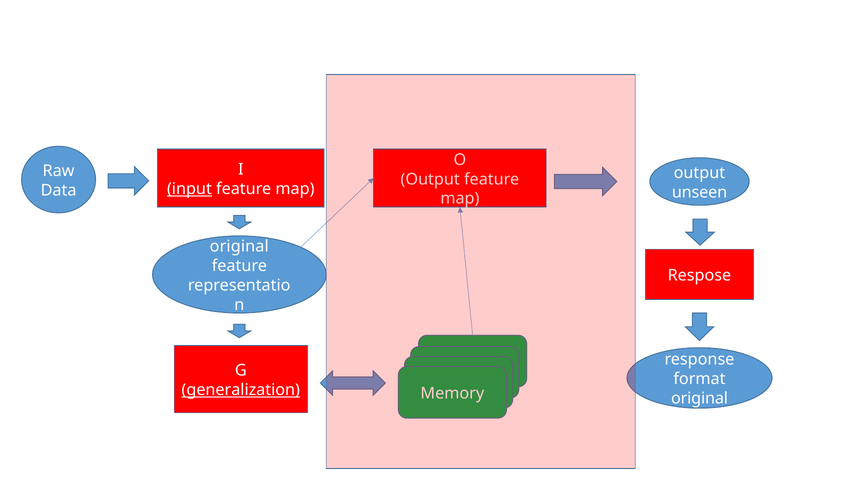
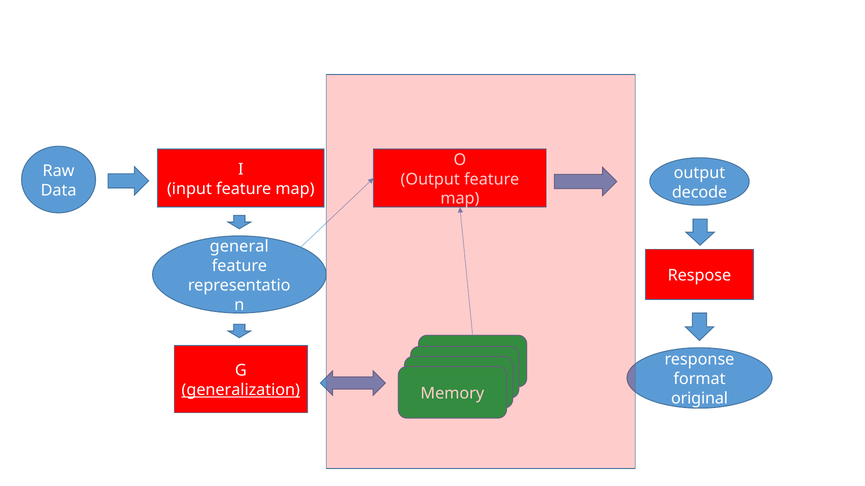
input underline: present -> none (189, 189)
unseen: unseen -> decode (700, 193)
original: original -> general (239, 247)
